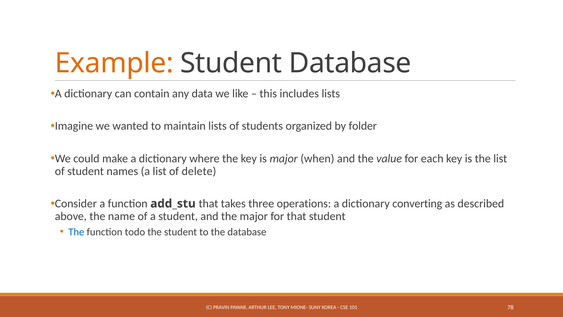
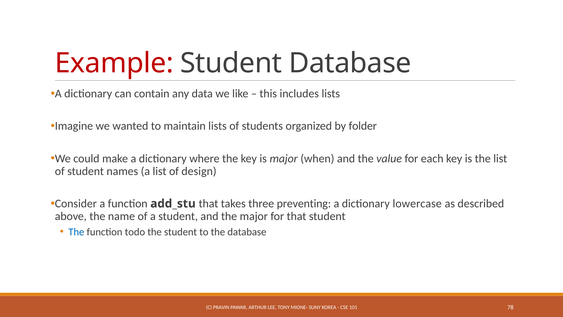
Example colour: orange -> red (114, 63)
delete: delete -> design (199, 171)
operations: operations -> preventing (304, 203)
converting: converting -> lowercase (417, 203)
